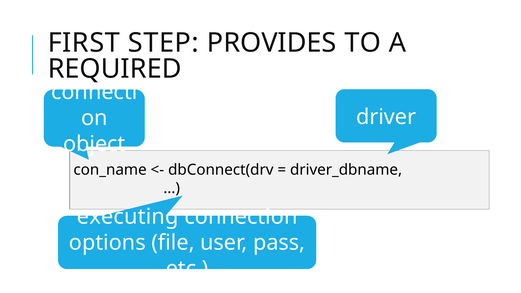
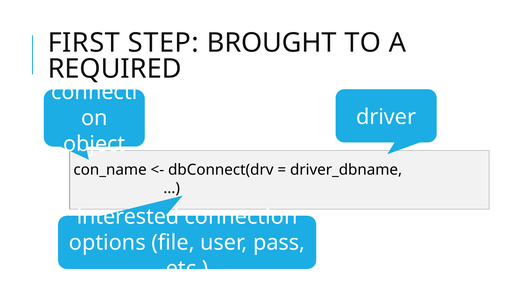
PROVIDES: PROVIDES -> BROUGHT (272, 43)
executing: executing -> interested (128, 217)
